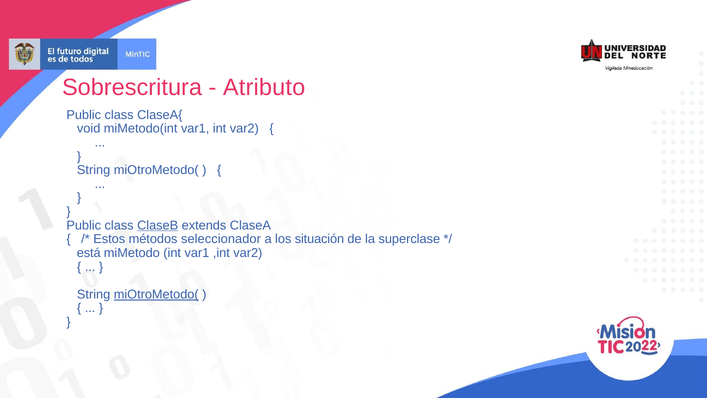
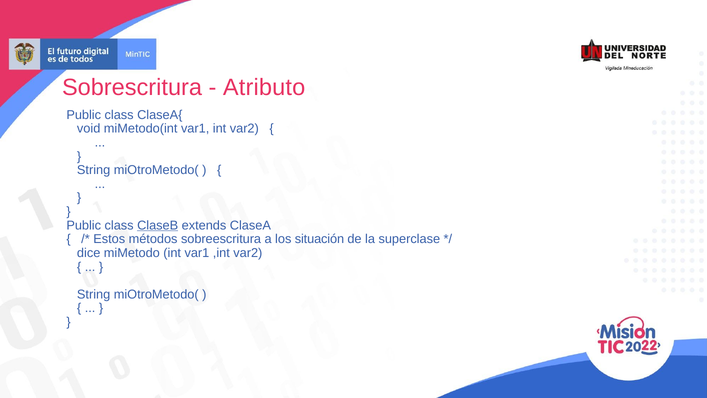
seleccionador: seleccionador -> sobreescritura (221, 239)
está: está -> dice (89, 253)
miOtroMetodo( underline: present -> none (156, 294)
